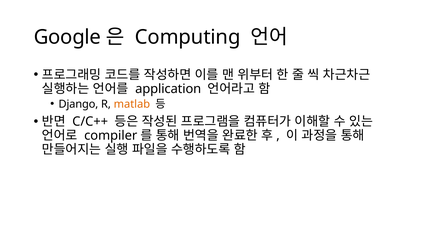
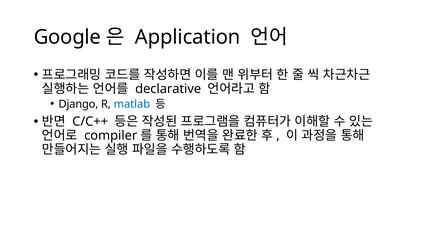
Computing: Computing -> Application (188, 37)
application: application -> declarative (168, 89)
matlab colour: orange -> blue (132, 104)
